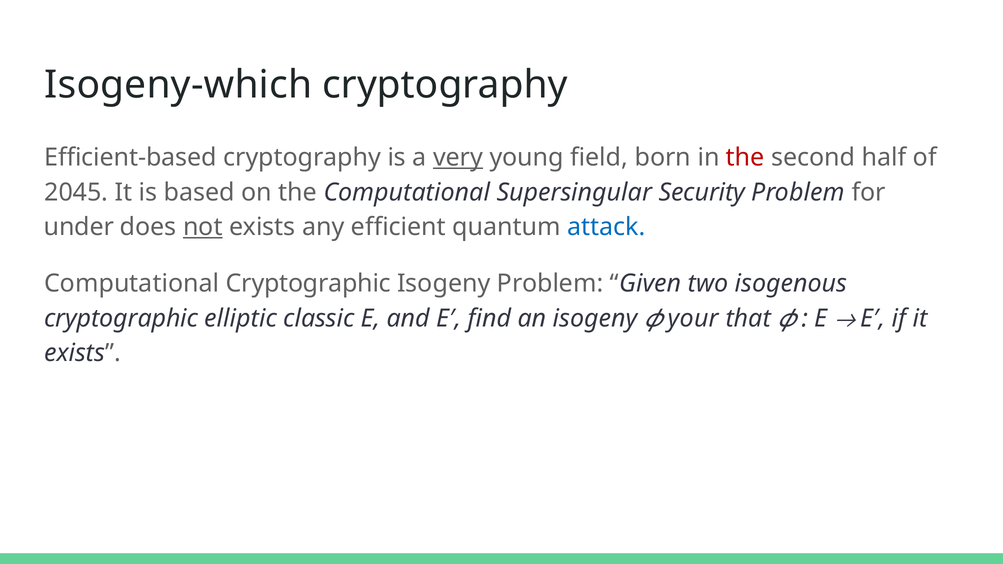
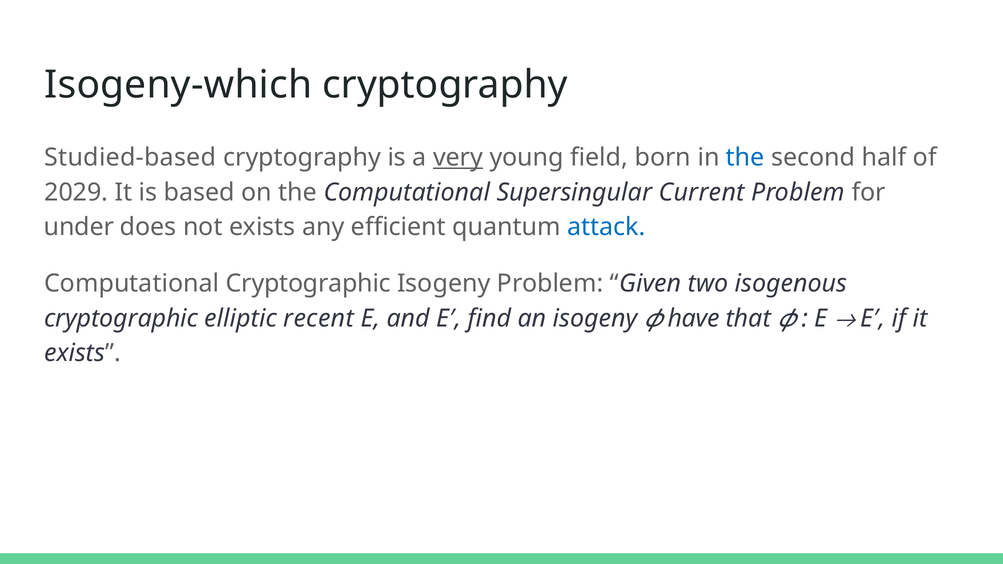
Efficient-based: Efficient-based -> Studied-based (130, 158)
the colour: red -> blue (745, 158)
2045: 2045 -> 2029 (76, 192)
Security: Security -> Current (702, 192)
not underline: present -> none (203, 227)
classic: classic -> recent (319, 318)
your: your -> have (694, 318)
